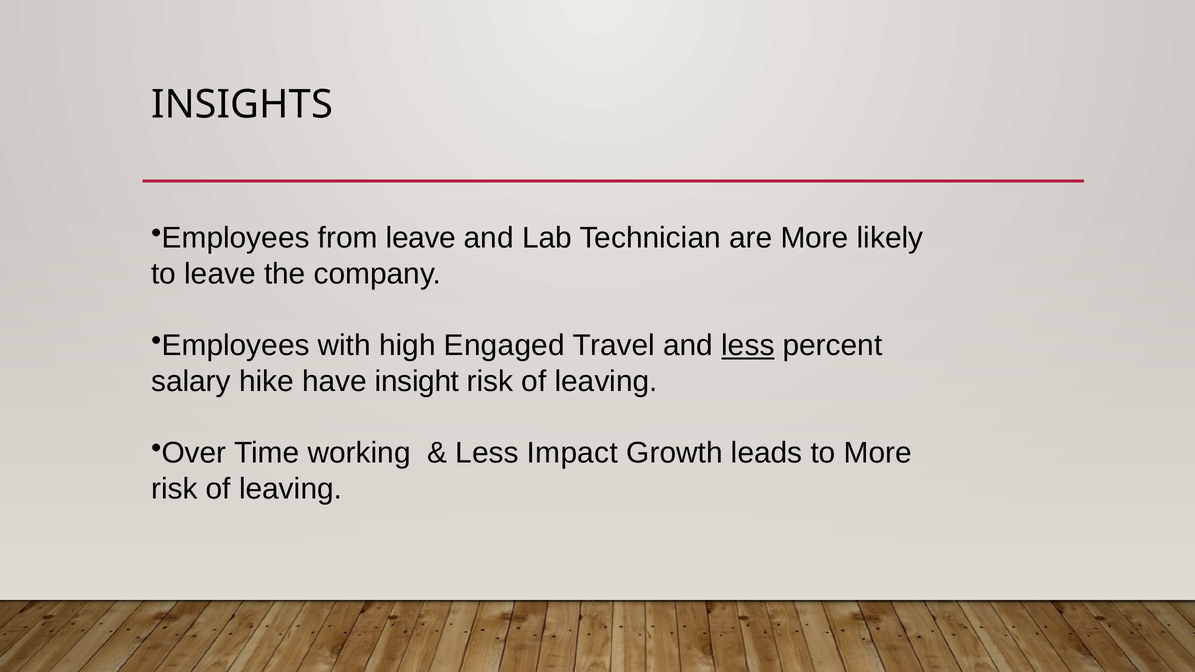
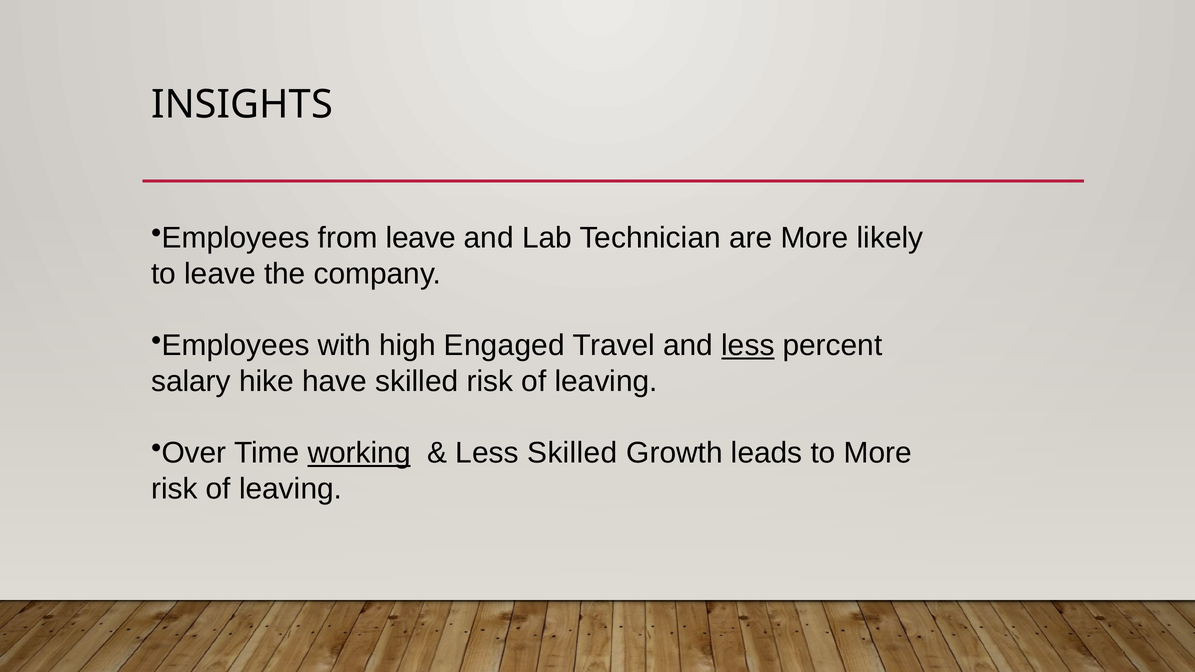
have insight: insight -> skilled (417, 382)
working underline: none -> present (359, 453)
Less Impact: Impact -> Skilled (572, 453)
